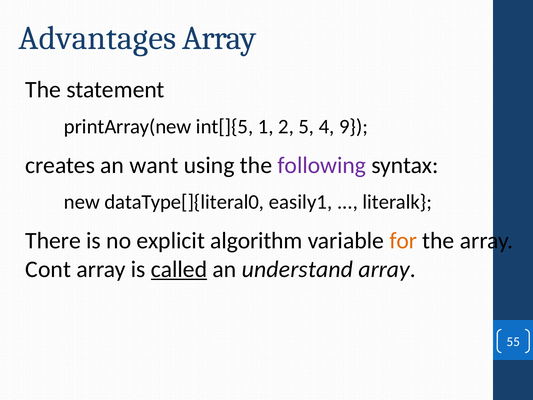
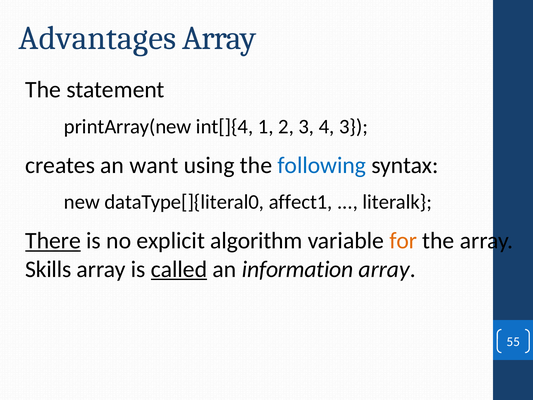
int[]{5: int[]{5 -> int[]{4 (225, 126)
2 5: 5 -> 3 (306, 126)
4 9: 9 -> 3 (354, 126)
following colour: purple -> blue (322, 165)
easily1: easily1 -> affect1 (301, 202)
There underline: none -> present (53, 241)
Cont: Cont -> Skills (48, 269)
understand: understand -> information (298, 269)
